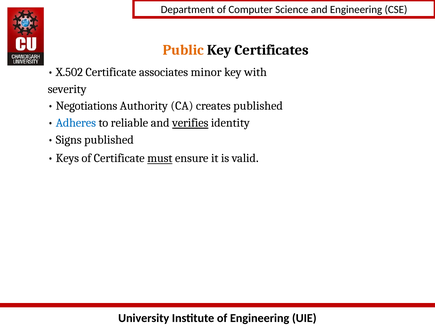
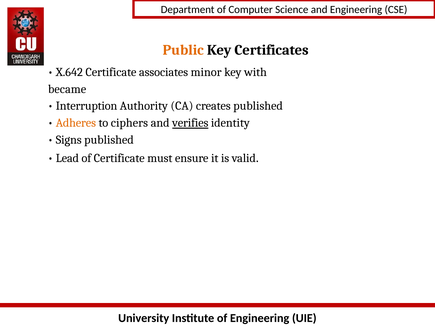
X.502: X.502 -> X.642 (69, 72)
severity: severity -> became (67, 89)
Negotiations: Negotiations -> Interruption (87, 106)
Adheres colour: blue -> orange (76, 123)
reliable: reliable -> ciphers (129, 123)
Keys: Keys -> Lead (67, 158)
must underline: present -> none (160, 158)
